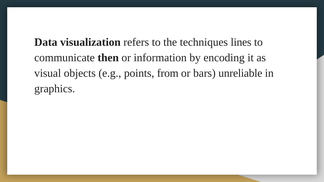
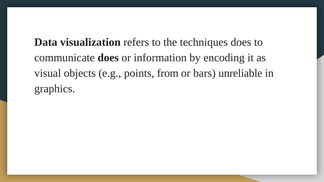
techniques lines: lines -> does (241, 42)
communicate then: then -> does (108, 58)
